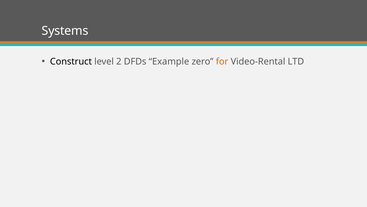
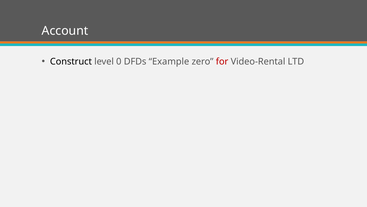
Systems: Systems -> Account (65, 31)
2: 2 -> 0 (119, 61)
for colour: orange -> red (222, 61)
